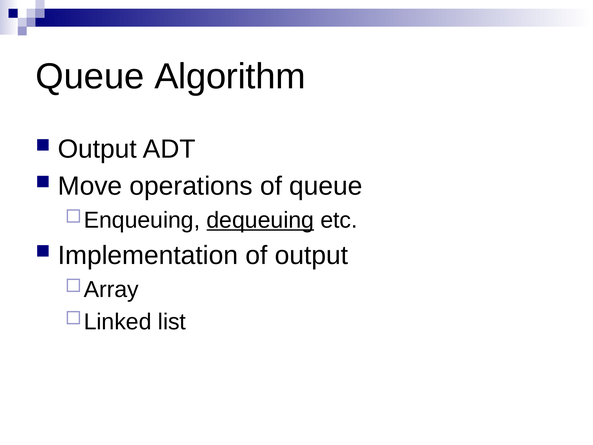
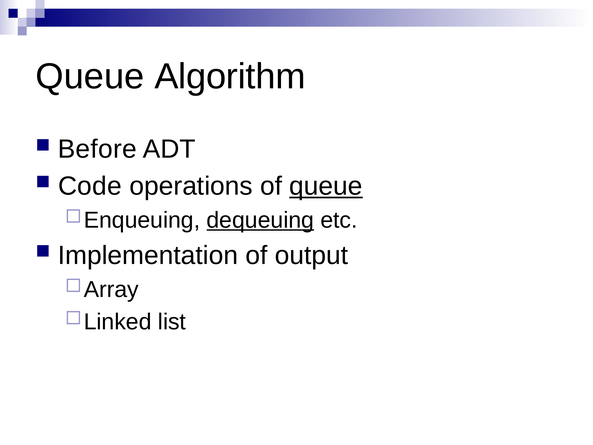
Output: Output -> Before (97, 149)
Move: Move -> Code (90, 186)
queue underline: none -> present (326, 186)
